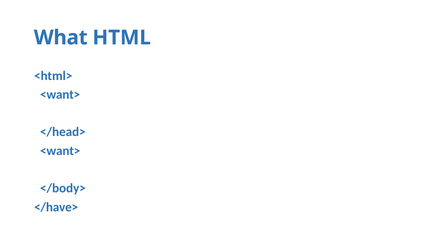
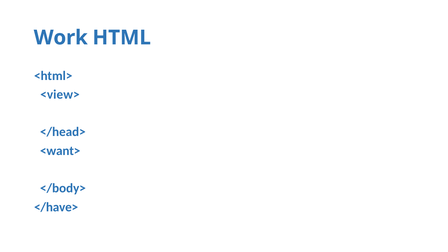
What: What -> Work (61, 38)
<want>: <want> -> <view> (60, 94)
